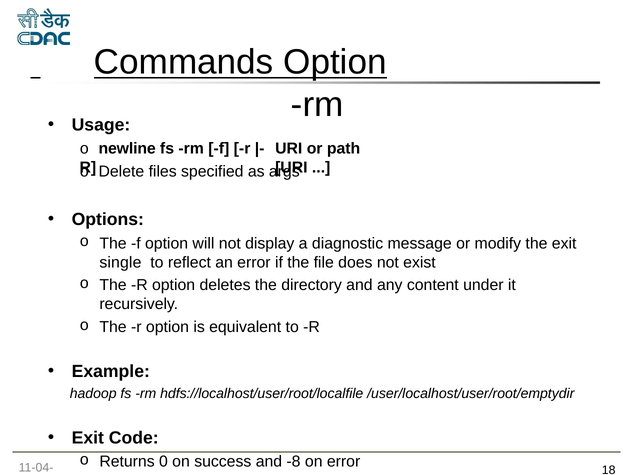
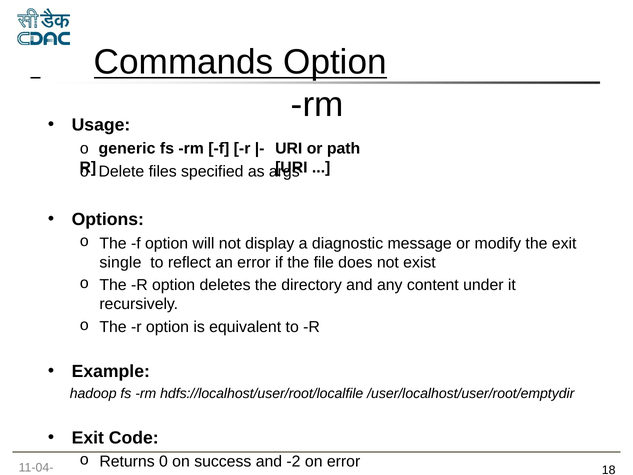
newline: newline -> generic (127, 148)
-8: -8 -> -2 (294, 461)
